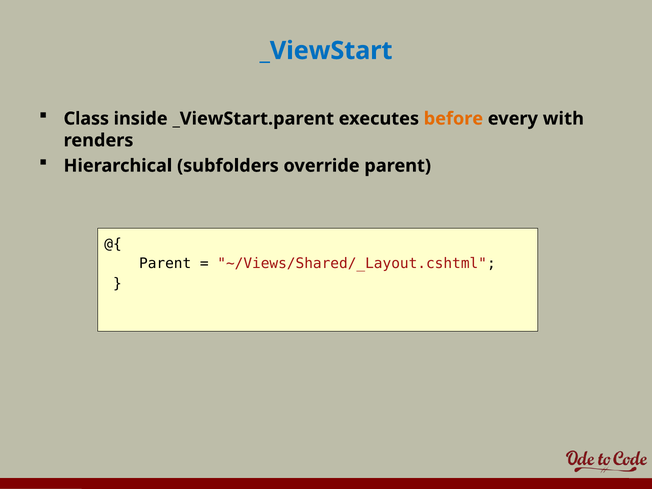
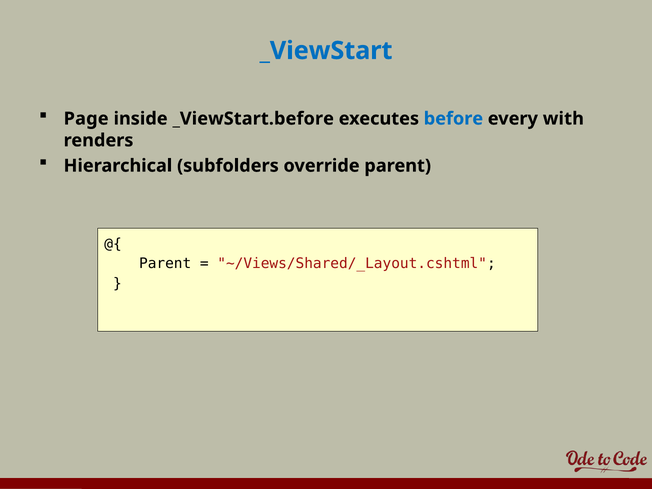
Class: Class -> Page (86, 119)
_ViewStart.parent: _ViewStart.parent -> _ViewStart.before (253, 119)
before colour: orange -> blue (453, 119)
